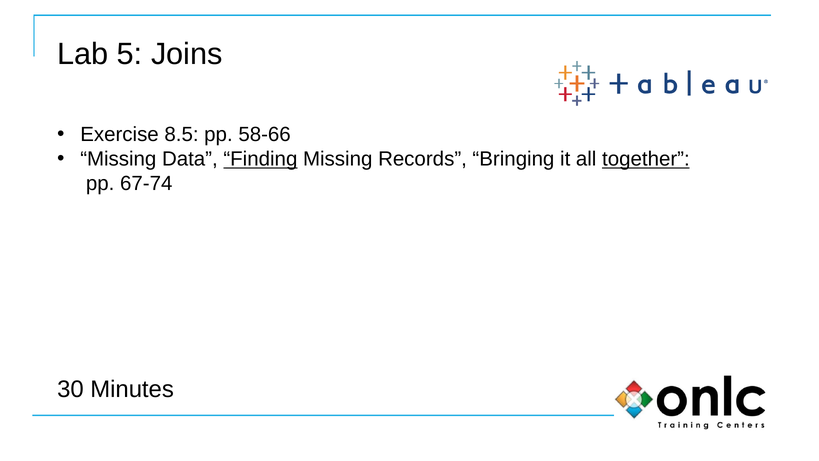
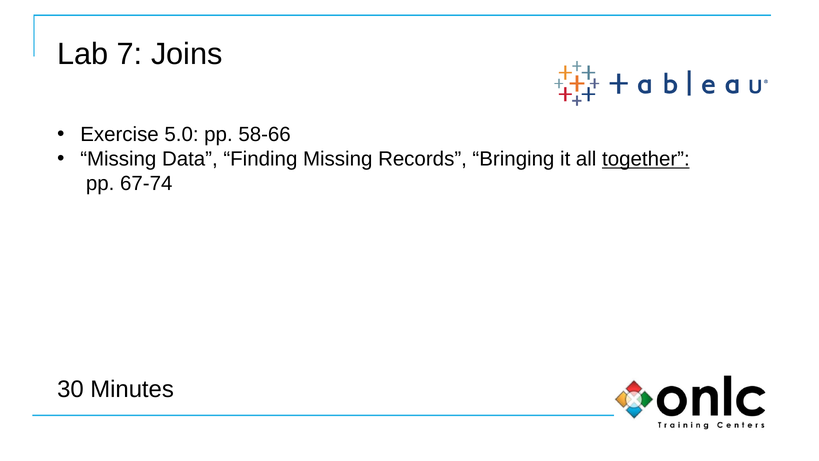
5: 5 -> 7 (130, 54)
8.5: 8.5 -> 5.0 (182, 134)
Finding underline: present -> none (260, 159)
